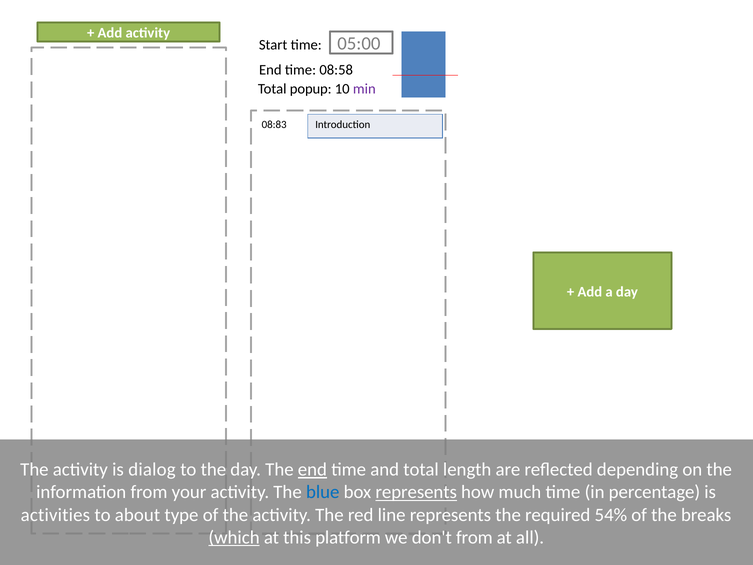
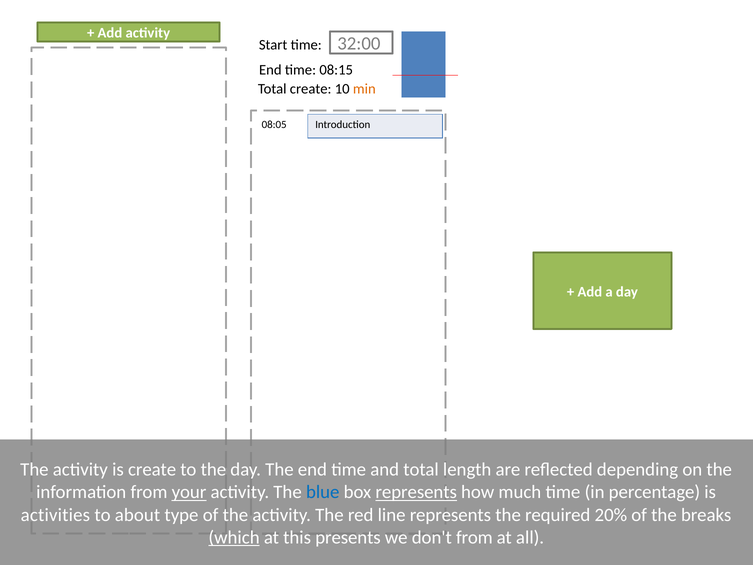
05:00: 05:00 -> 32:00 (359, 44)
08:58: 08:58 -> 08:15 (336, 70)
Total popup: popup -> create (311, 89)
min colour: purple -> orange (364, 89)
08:83: 08:83 -> 08:05 (274, 125)
is dialog: dialog -> create (152, 469)
end underline: present -> none (312, 469)
your underline: none -> present (189, 492)
54%: 54% -> 20% (611, 515)
platform: platform -> presents (348, 537)
